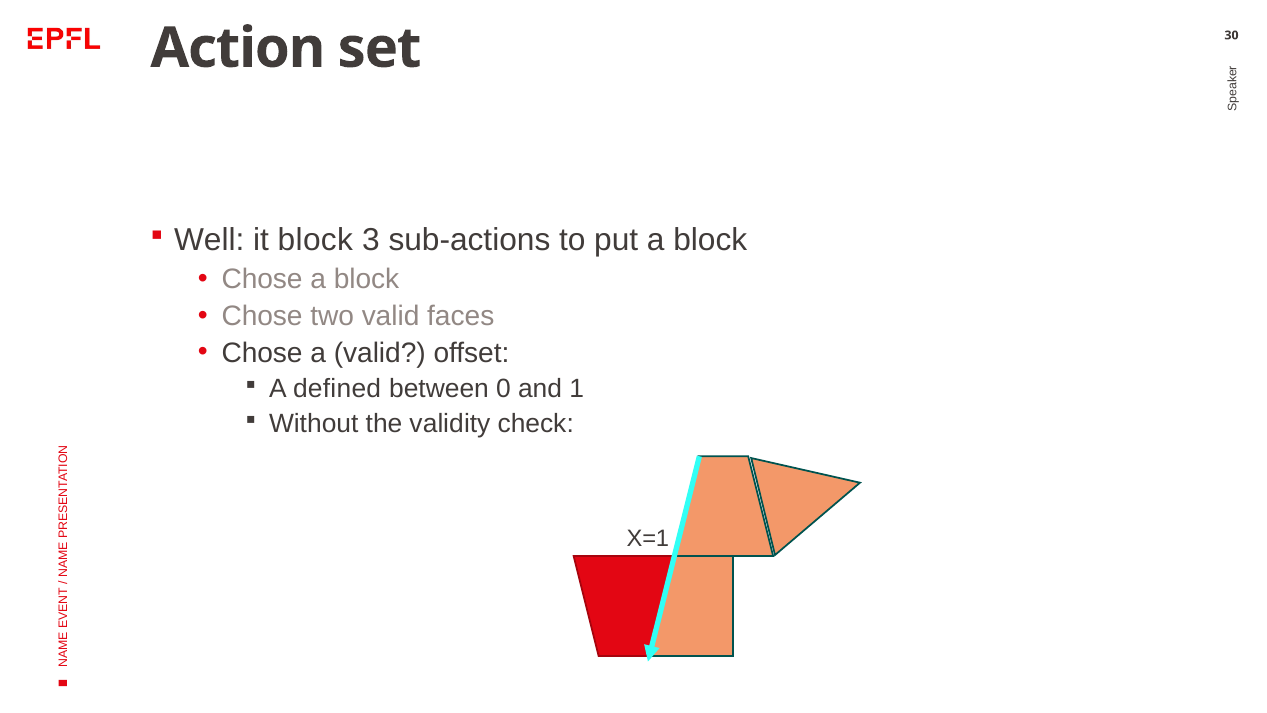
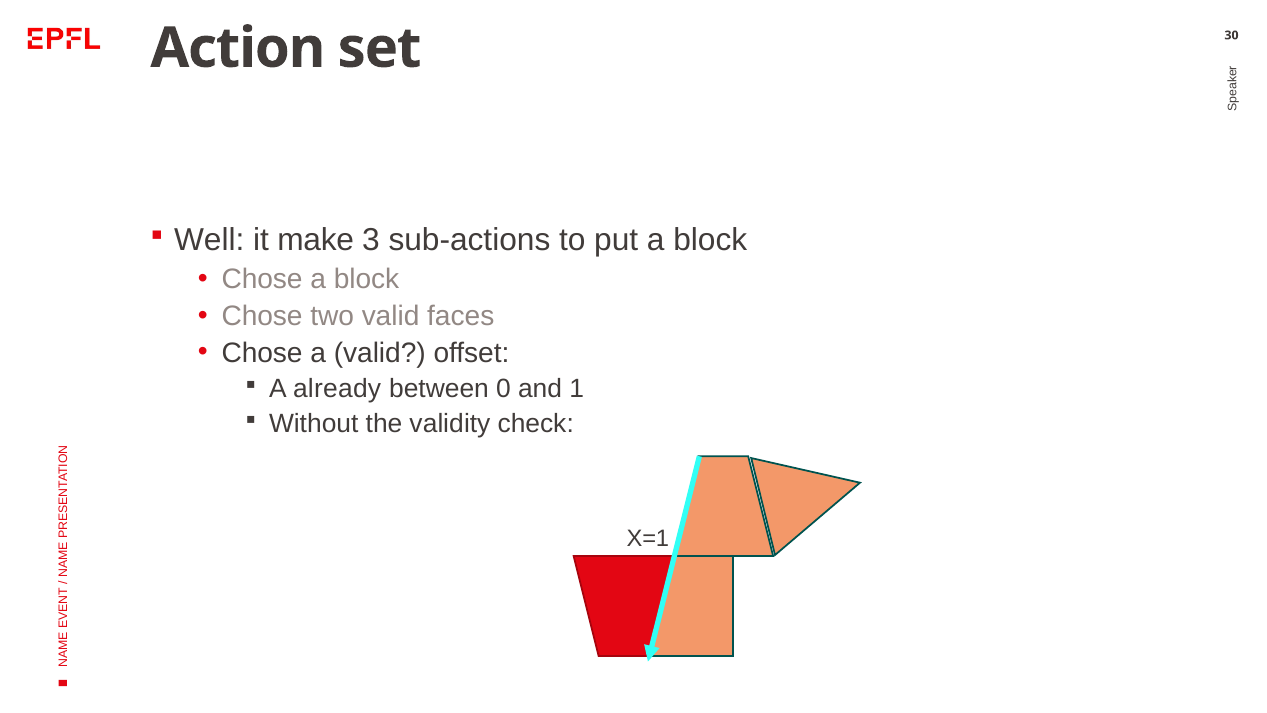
it block: block -> make (316, 240)
defined: defined -> already (337, 389)
